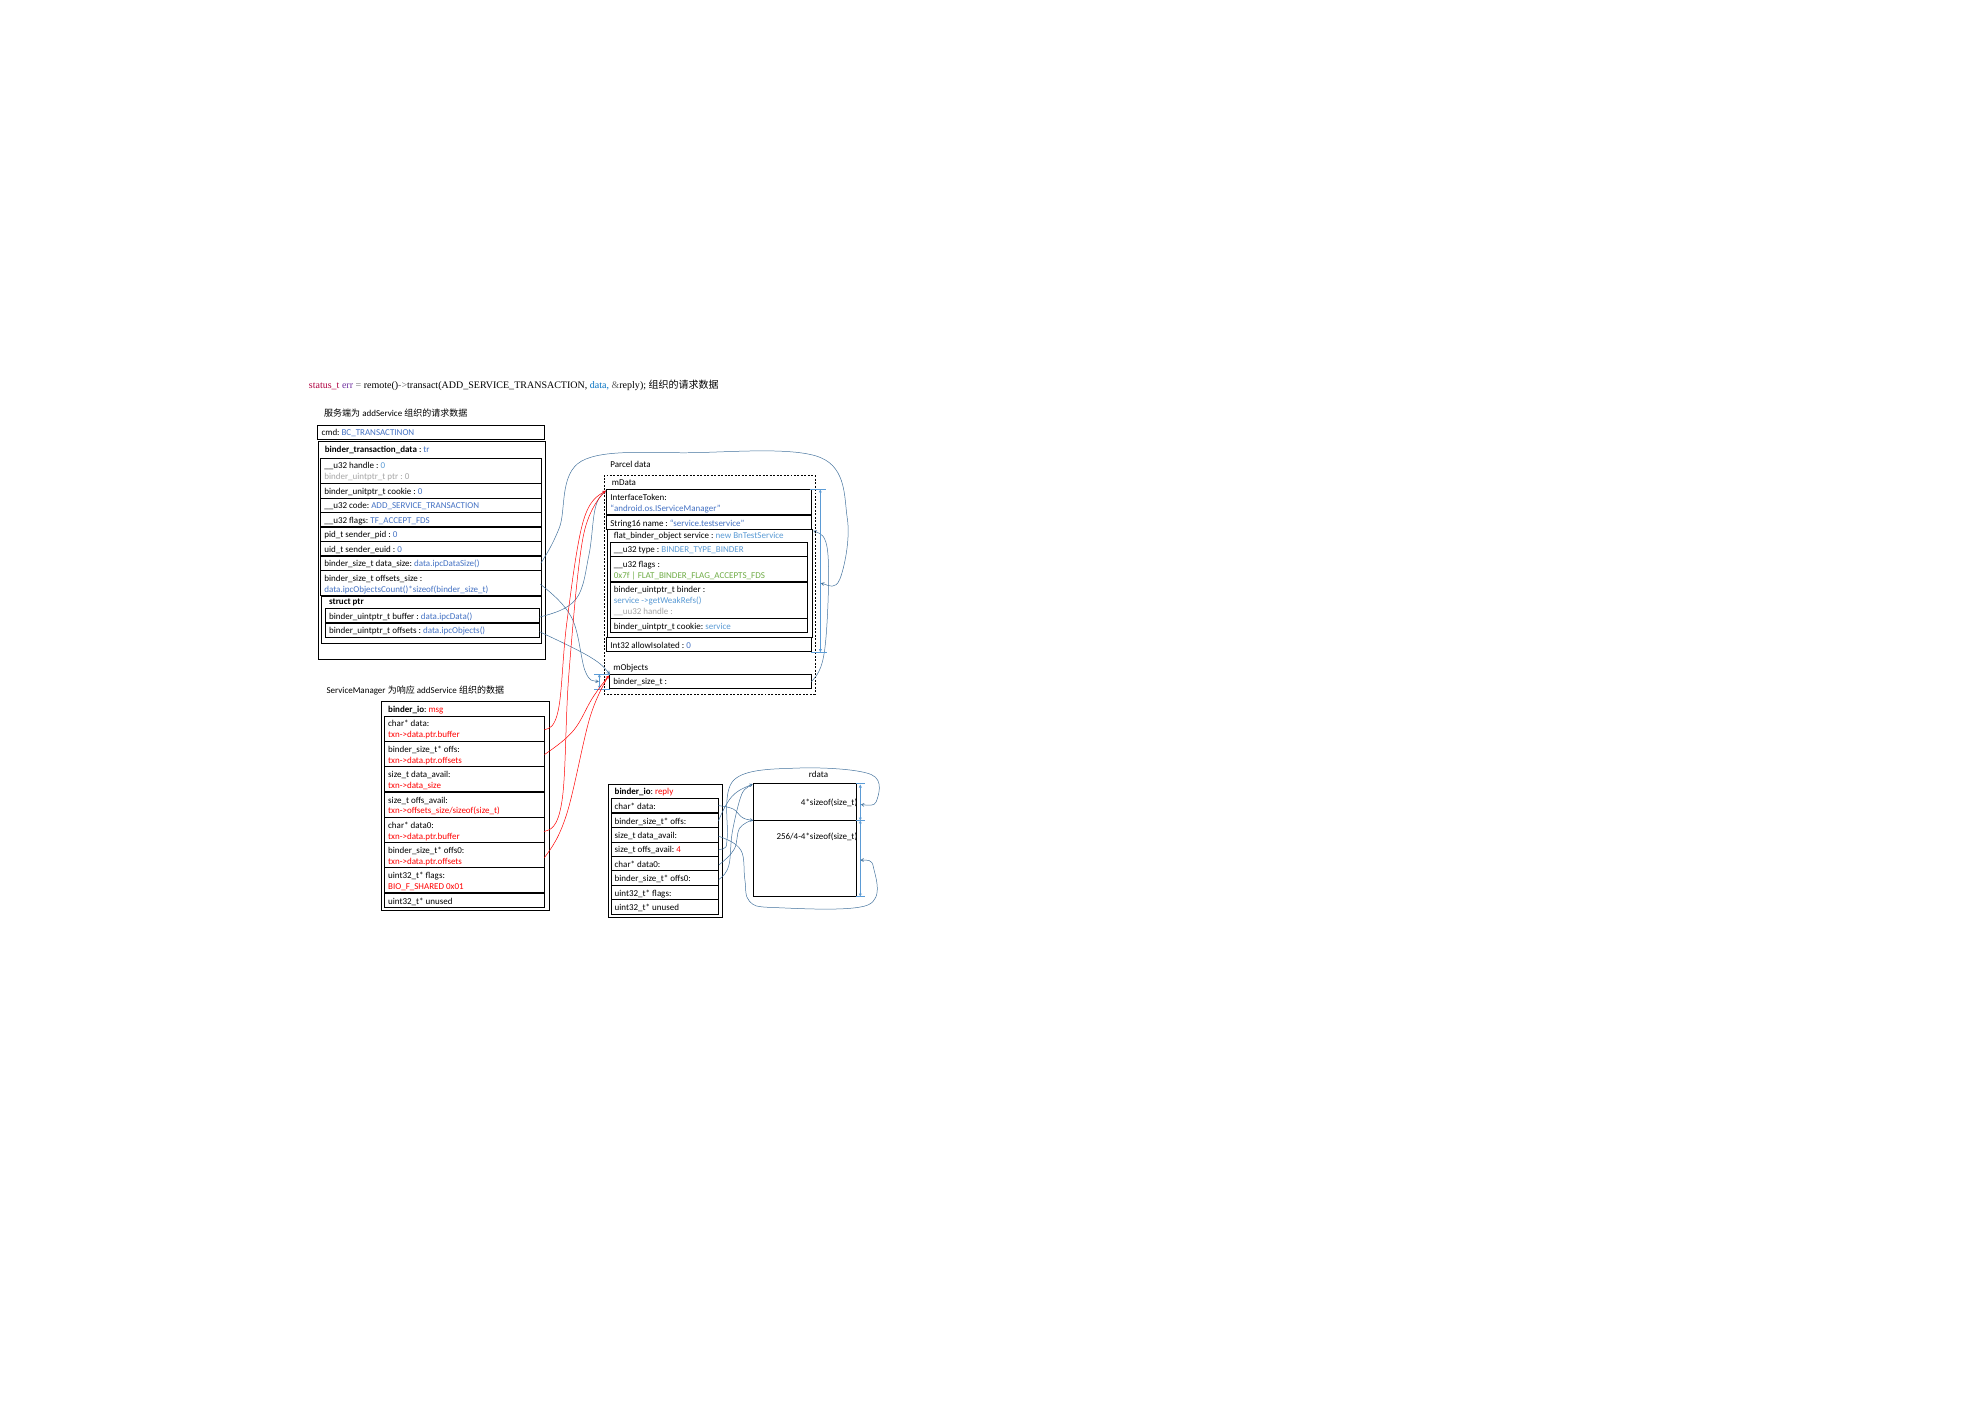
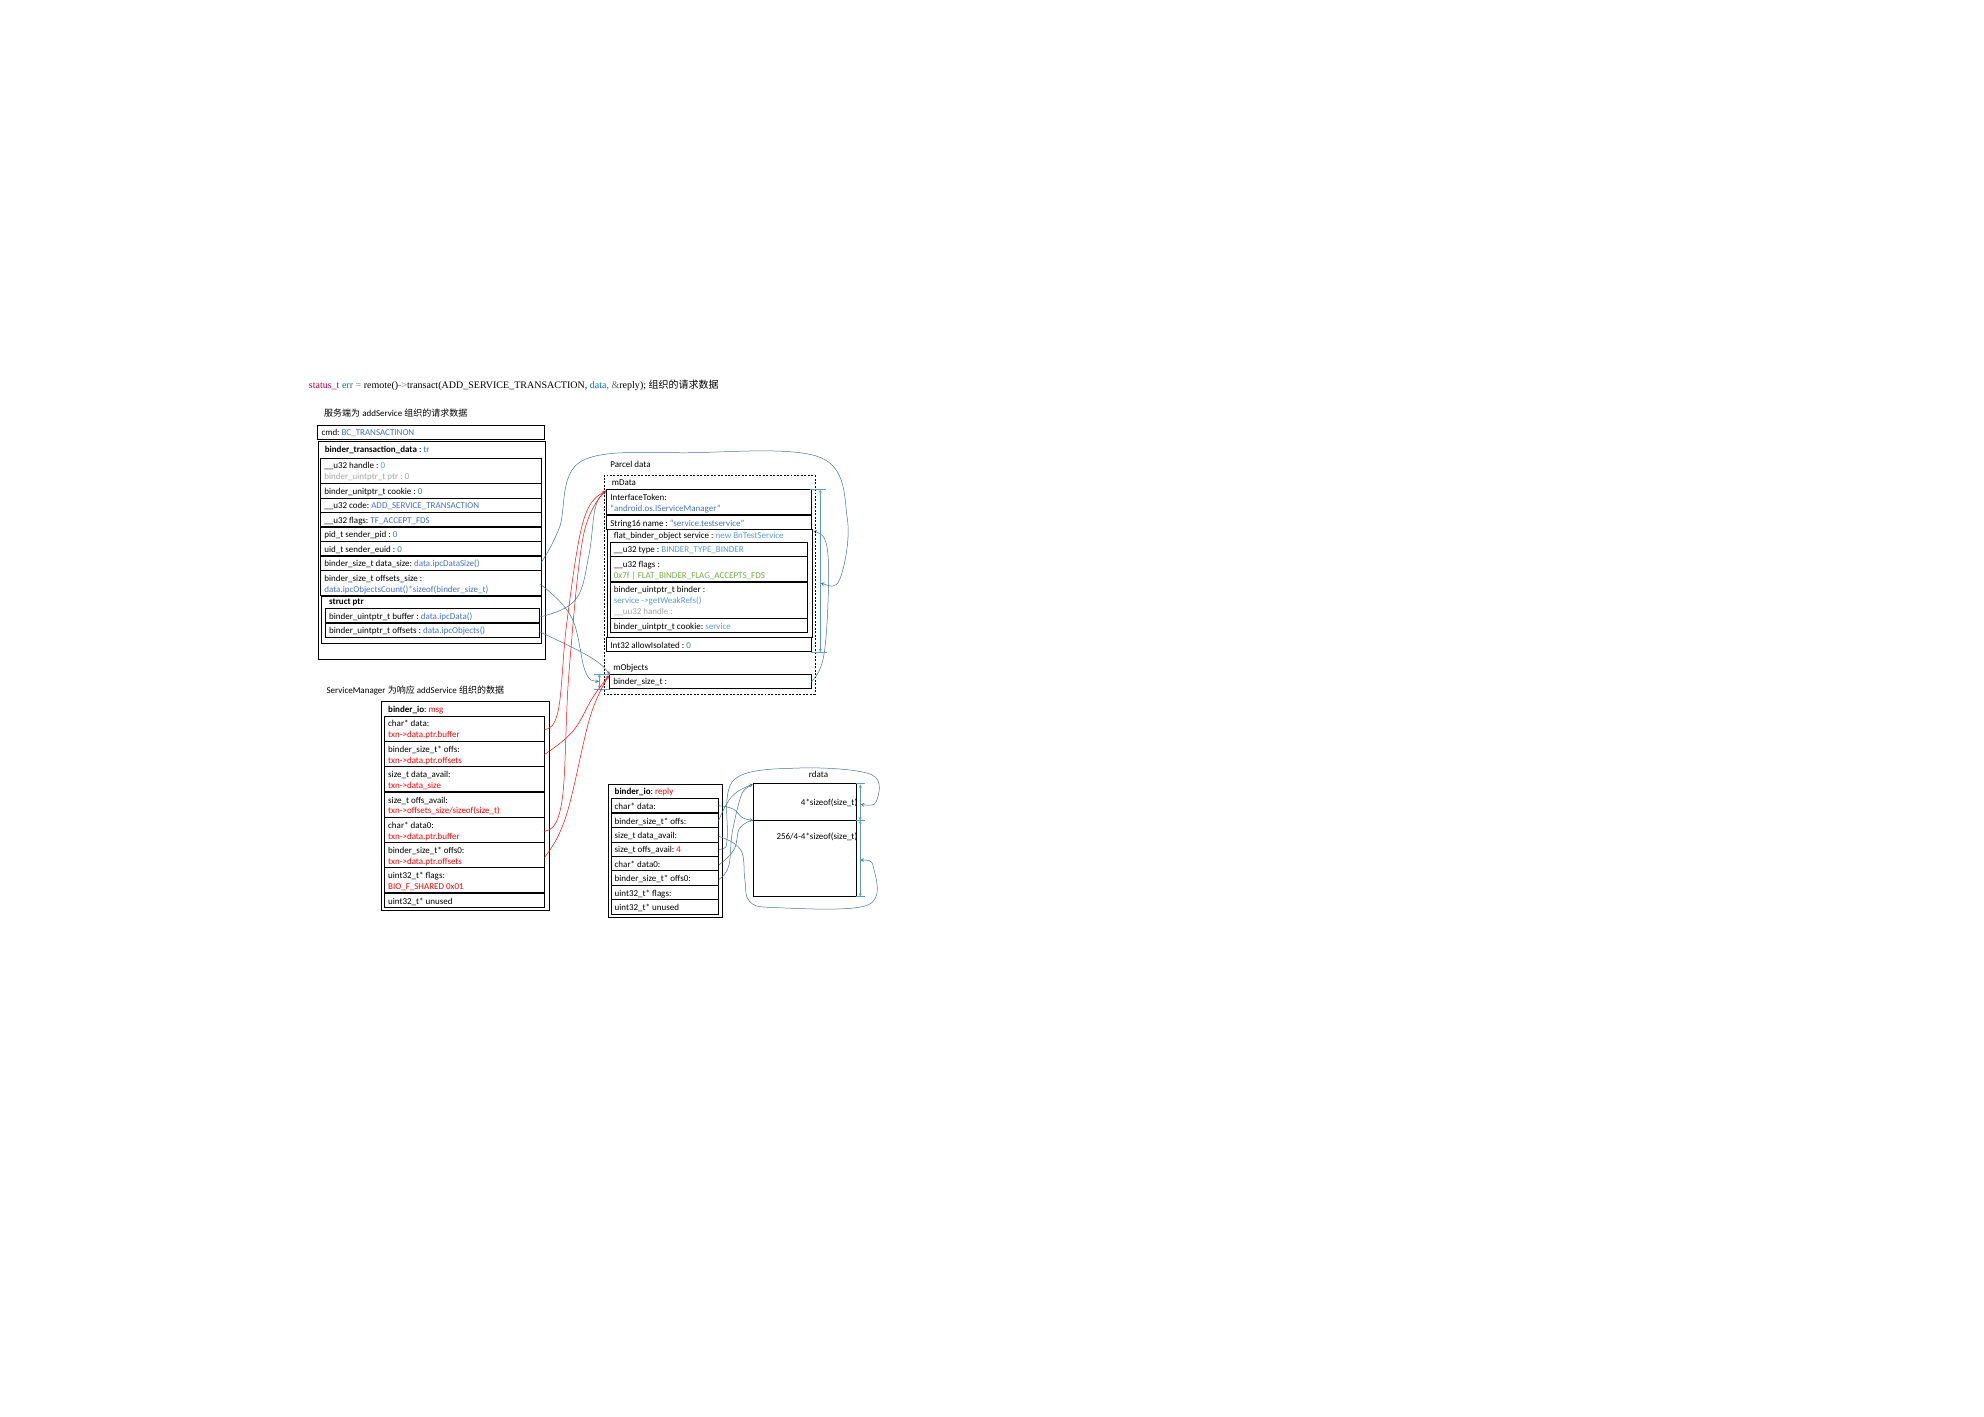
err colour: purple -> blue (348, 385)
